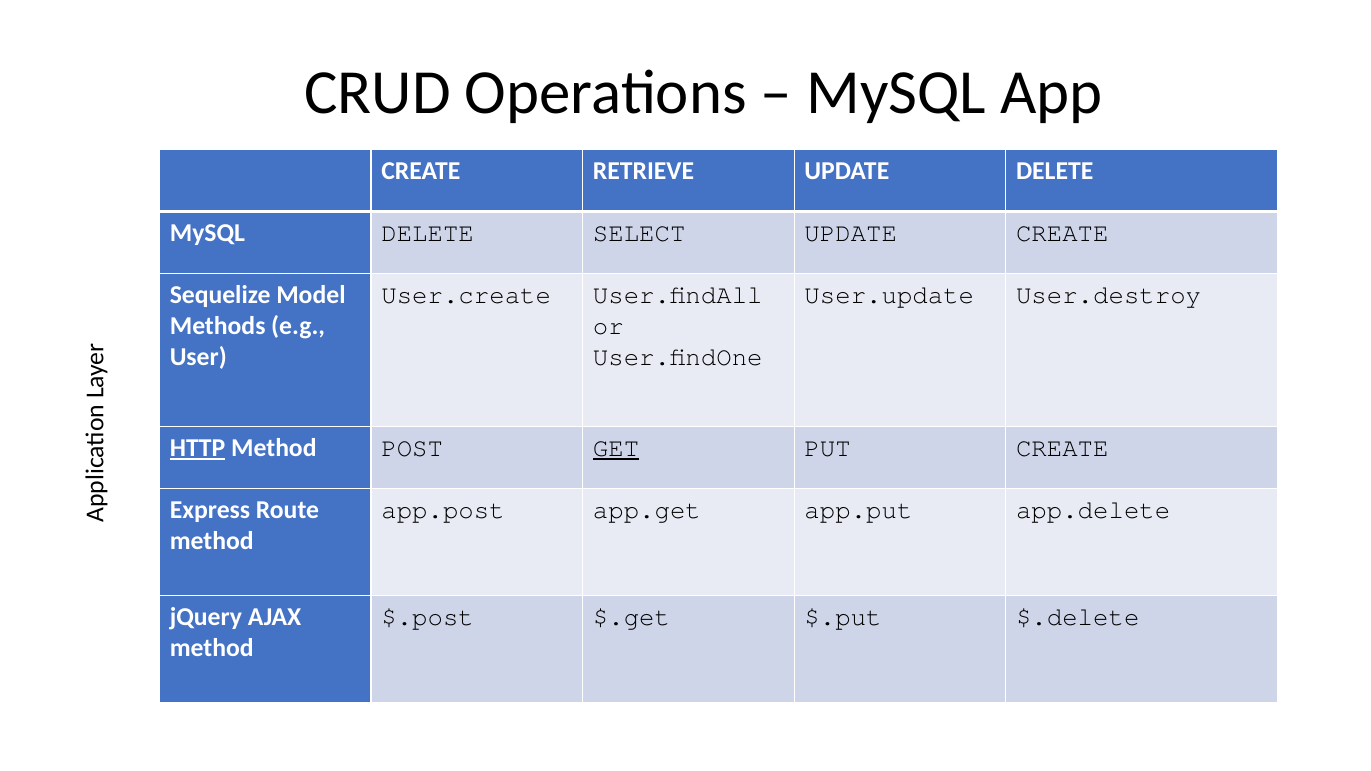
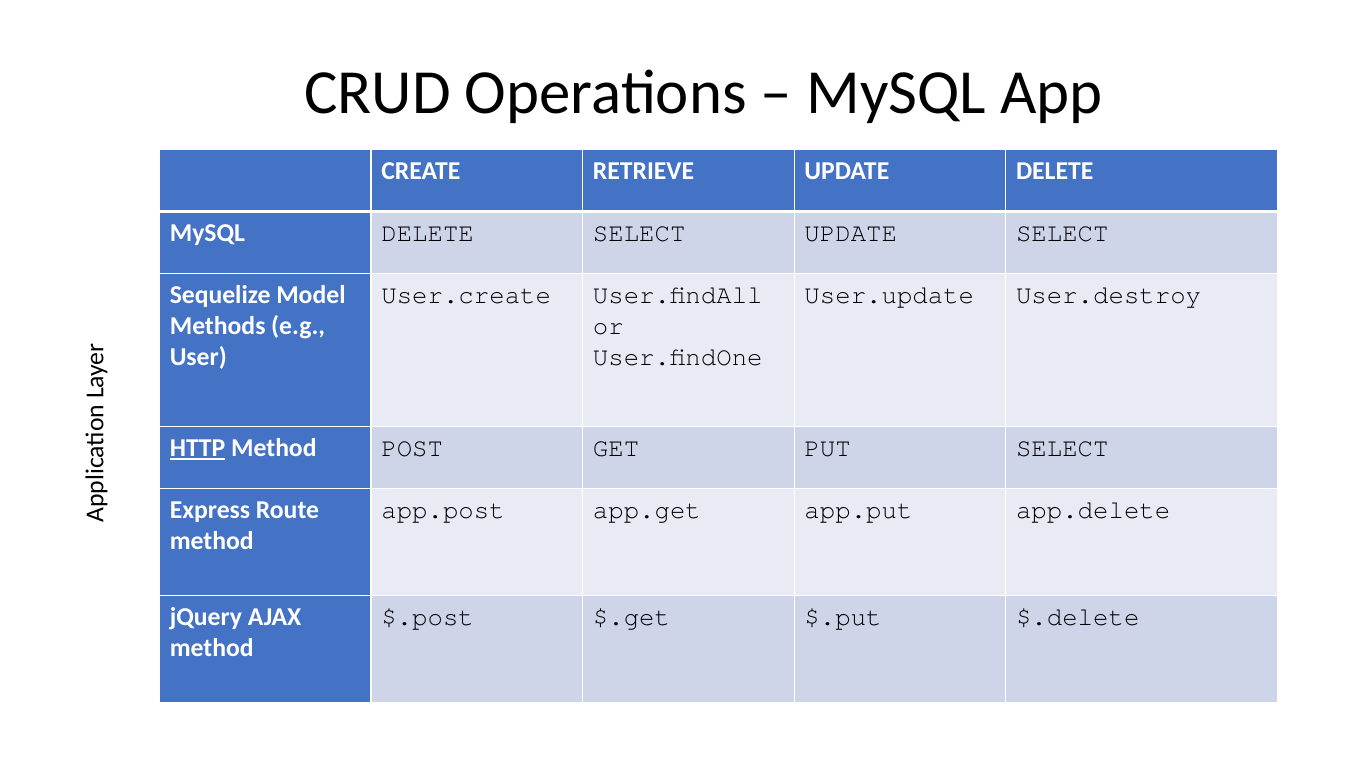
UPDATE CREATE: CREATE -> SELECT (1062, 233)
GET underline: present -> none (616, 448)
PUT CREATE: CREATE -> SELECT (1062, 448)
